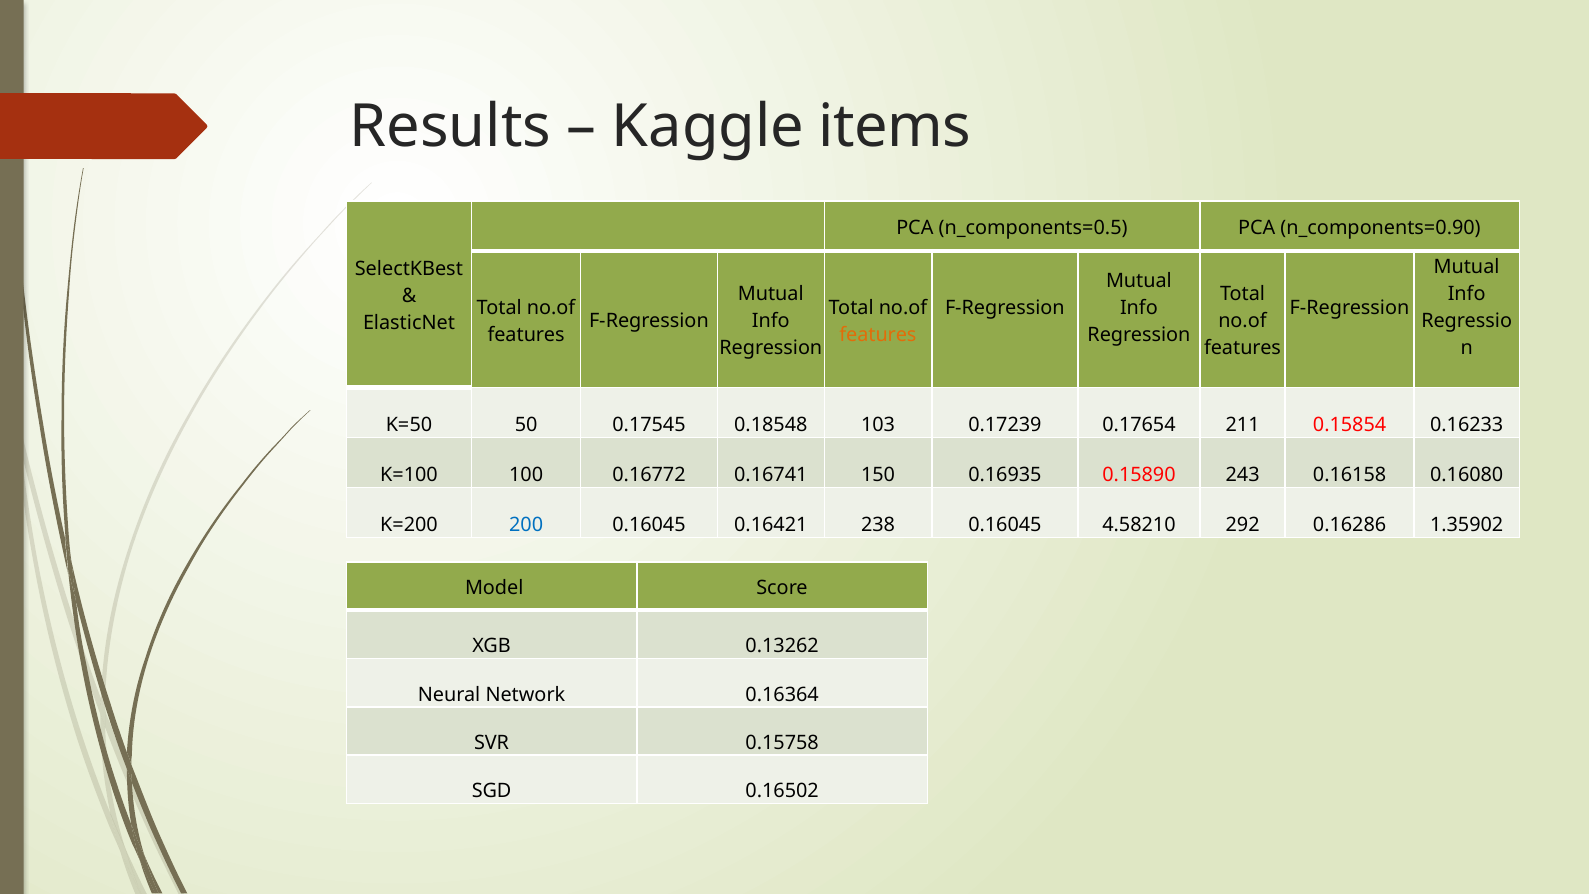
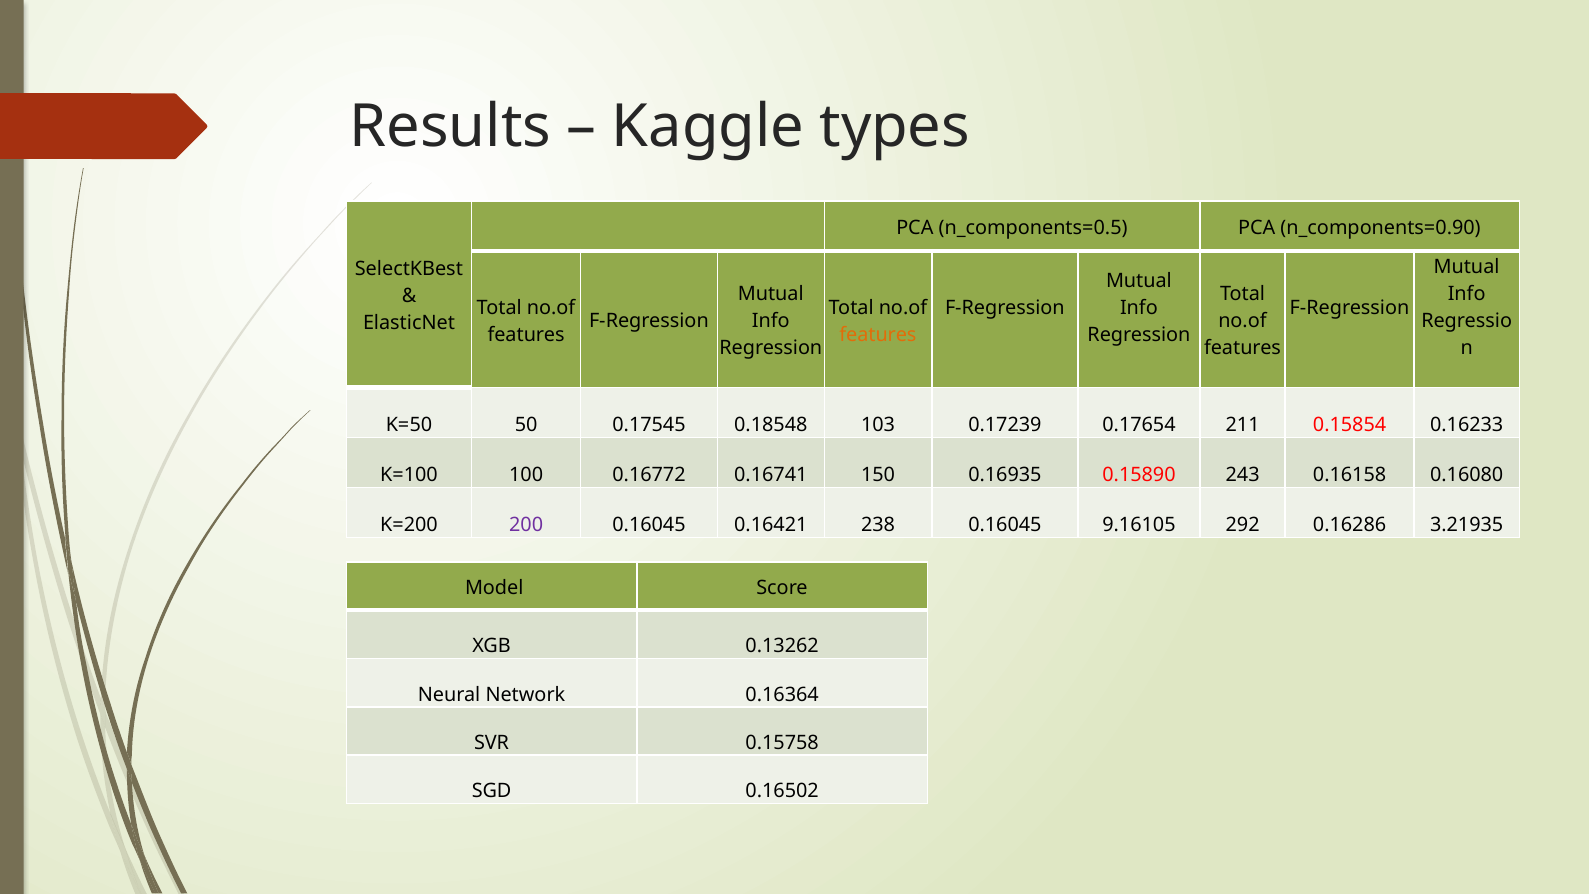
items: items -> types (895, 127)
200 colour: blue -> purple (526, 525)
4.58210: 4.58210 -> 9.16105 (1139, 525)
1.35902: 1.35902 -> 3.21935 (1467, 525)
